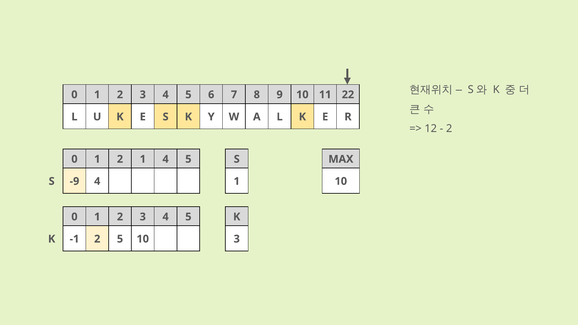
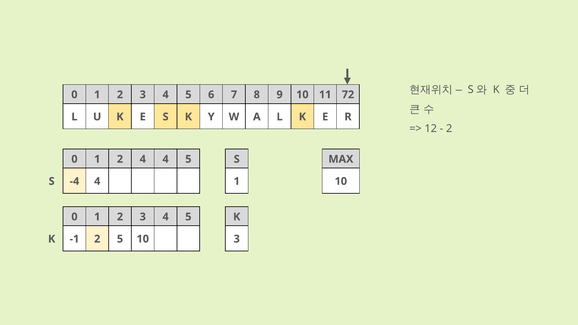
22: 22 -> 72 (348, 95)
2 1: 1 -> 4 (143, 159)
-9: -9 -> -4 (74, 181)
